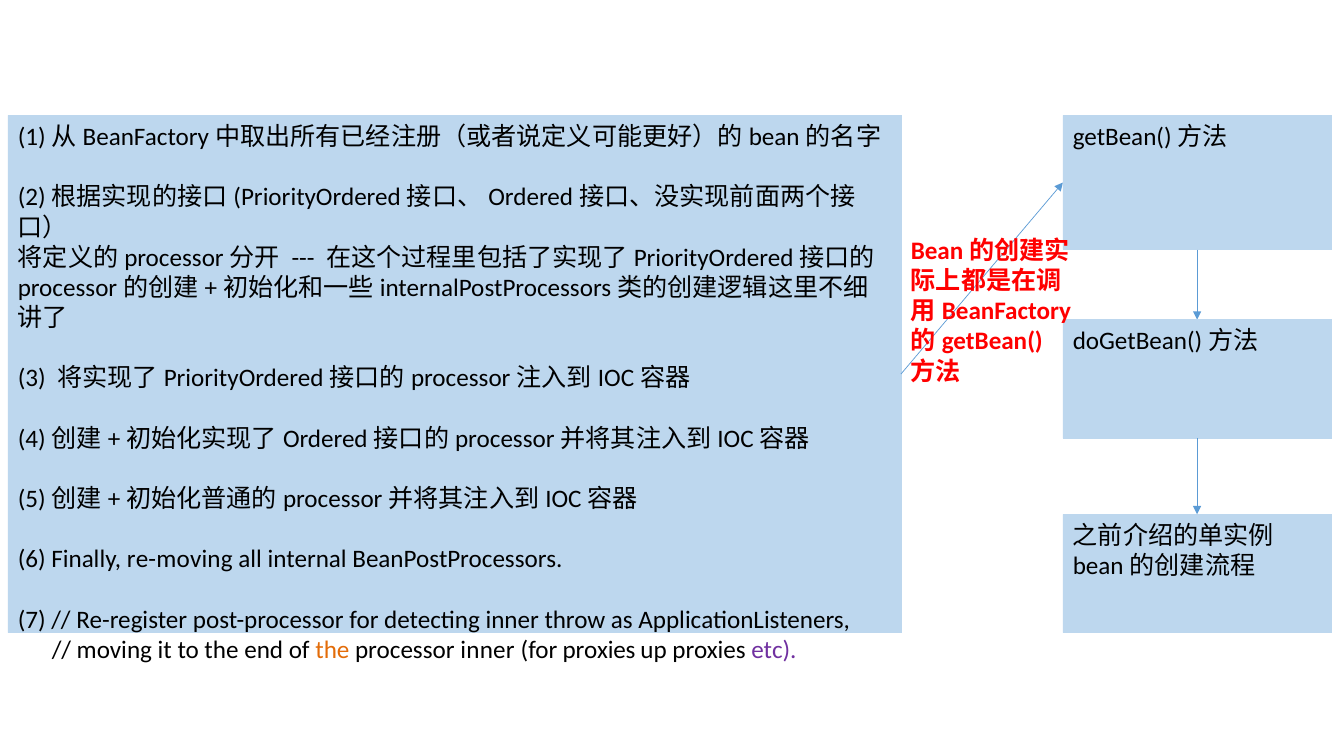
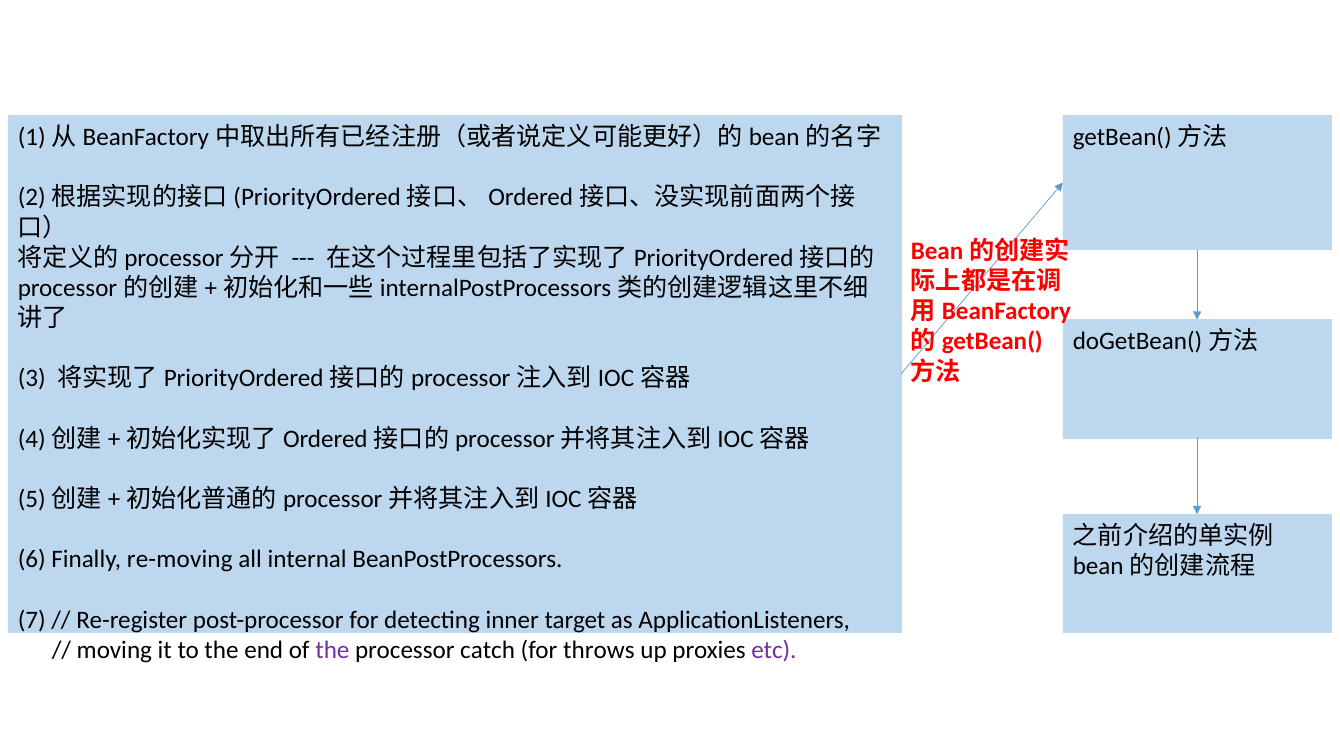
throw: throw -> target (575, 620)
the colour: orange -> purple (332, 650)
processor inner: inner -> catch (488, 650)
for proxies: proxies -> throws (599, 650)
